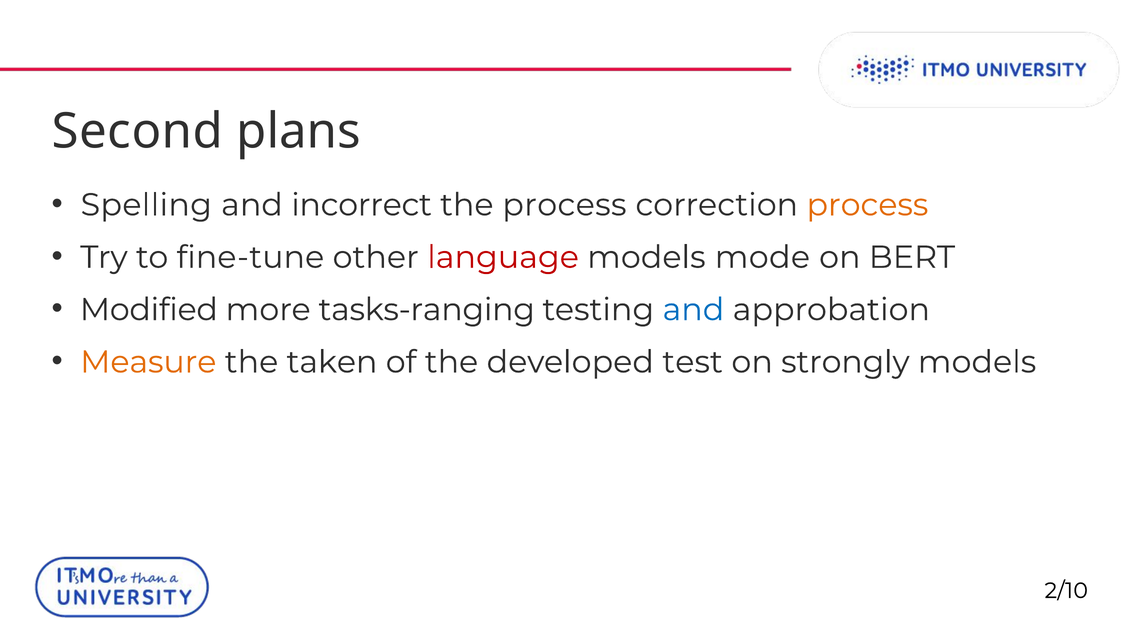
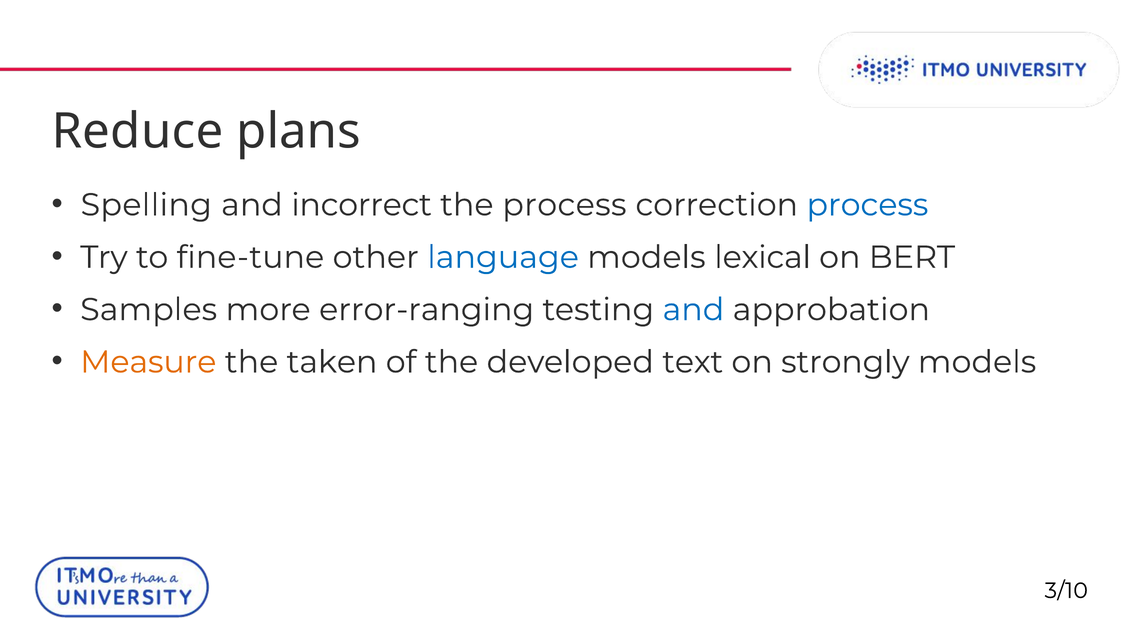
Second: Second -> Reduce (137, 131)
process colour: orange -> blue (867, 205)
language colour: red -> blue (503, 257)
mode: mode -> lexical (763, 257)
Modified: Modified -> Samples (149, 310)
tasks-ranging: tasks-ranging -> error-ranging (427, 310)
test: test -> text (693, 362)
2/10: 2/10 -> 3/10 (1066, 591)
